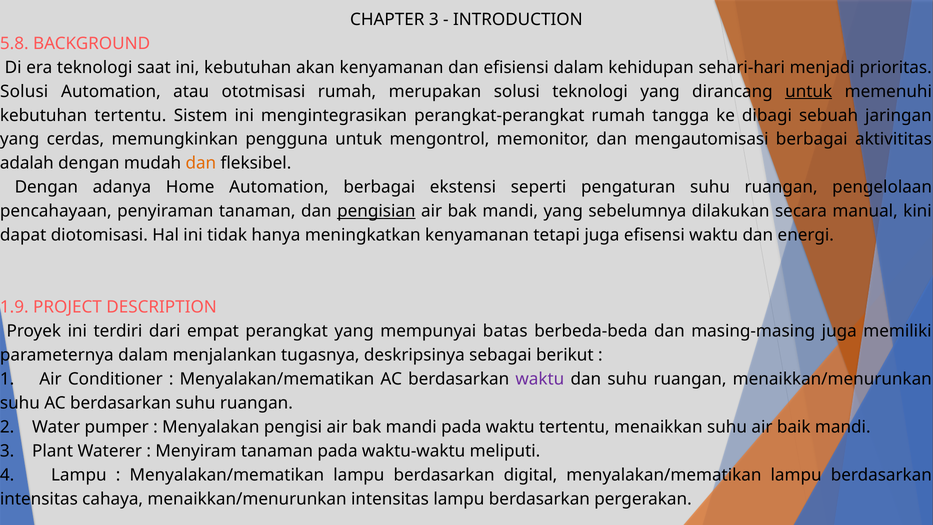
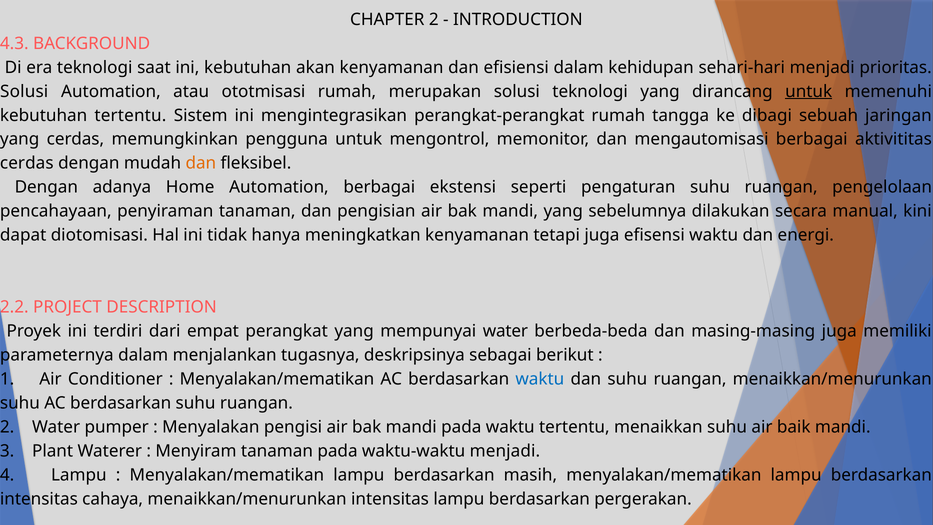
CHAPTER 3: 3 -> 2 (434, 19)
5.8: 5.8 -> 4.3 (14, 43)
adalah: adalah -> cerdas (27, 163)
pengisian underline: present -> none (376, 211)
1.9: 1.9 -> 2.2 (14, 307)
mempunyai batas: batas -> water (505, 331)
waktu colour: purple -> blue (540, 379)
waktu-waktu meliputi: meliputi -> menjadi (505, 451)
digital: digital -> masih (530, 475)
